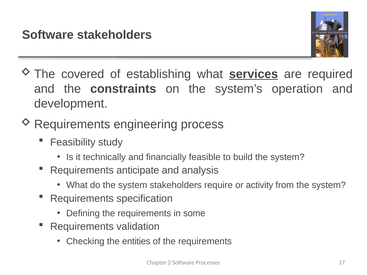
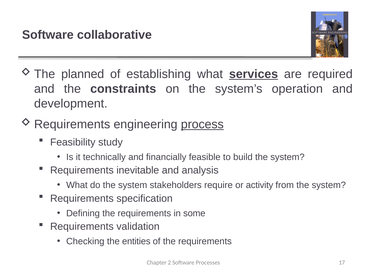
Software stakeholders: stakeholders -> collaborative (114, 35)
covered: covered -> planned (83, 74)
process underline: none -> present (202, 124)
anticipate: anticipate -> inevitable (138, 170)
